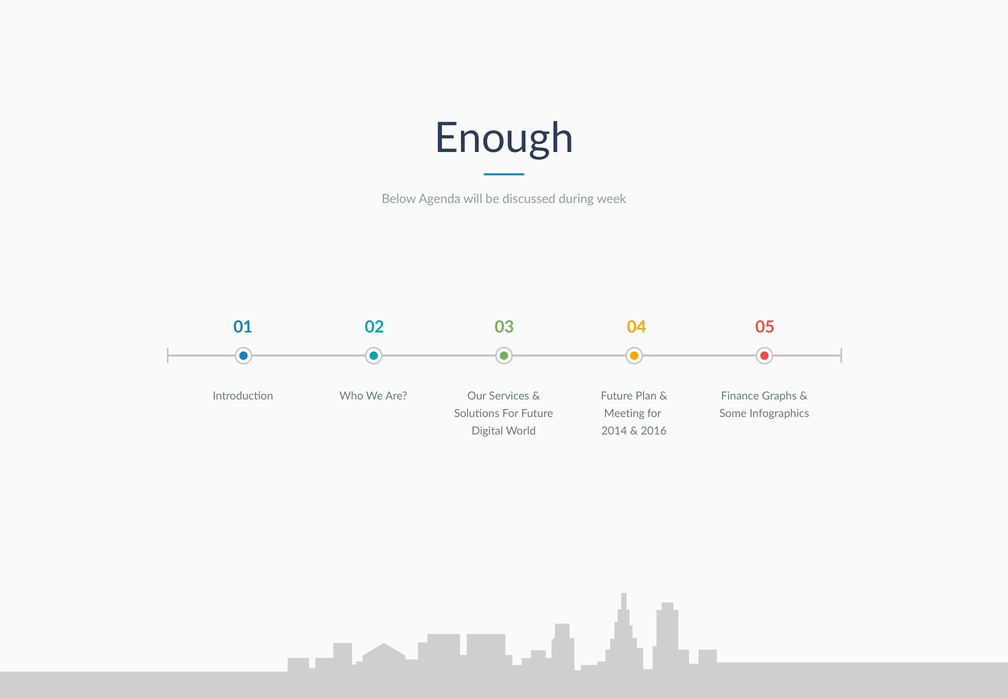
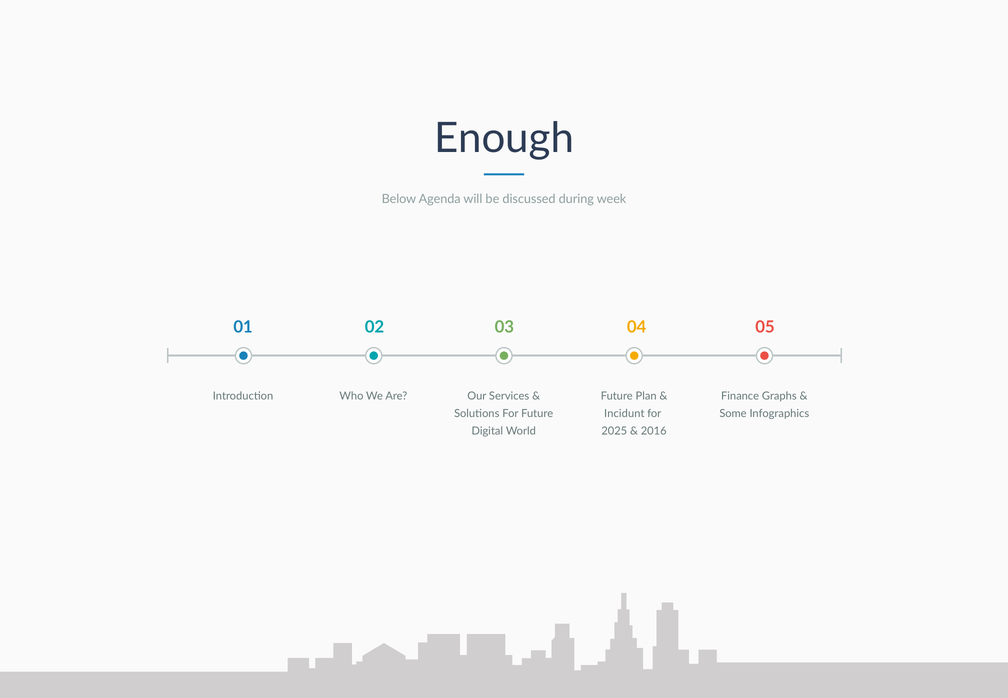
Meeting: Meeting -> Incidunt (624, 413)
2014: 2014 -> 2025 (614, 431)
